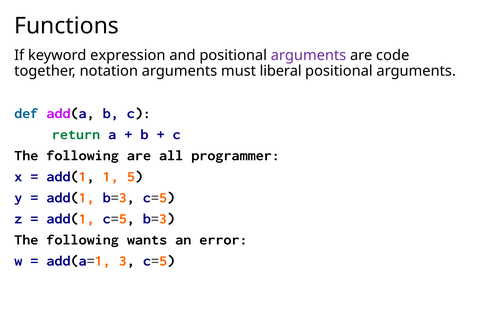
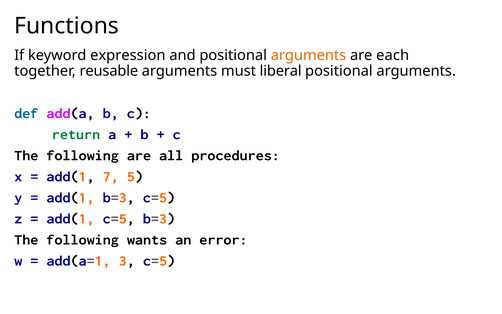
arguments colour: purple -> orange (308, 55)
code: code -> each (393, 55)
notation: notation -> reusable (109, 71)
programmer: programmer -> procedures (236, 155)
1: 1 -> 7 (111, 176)
